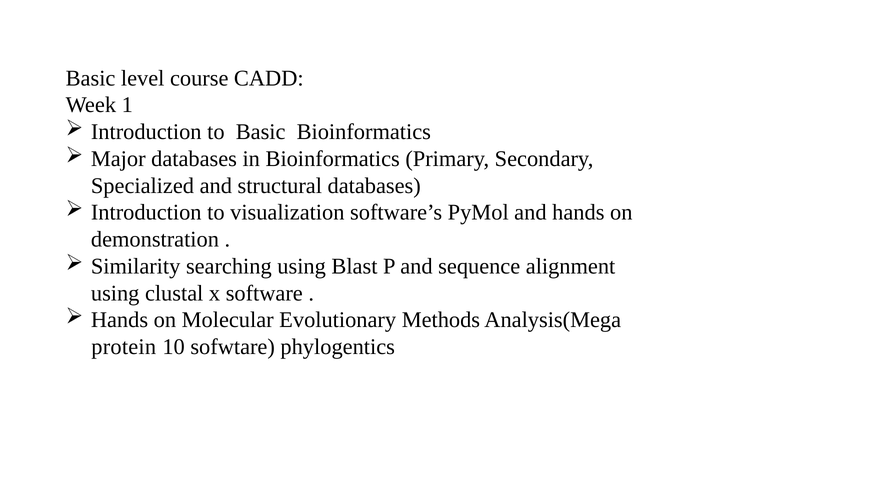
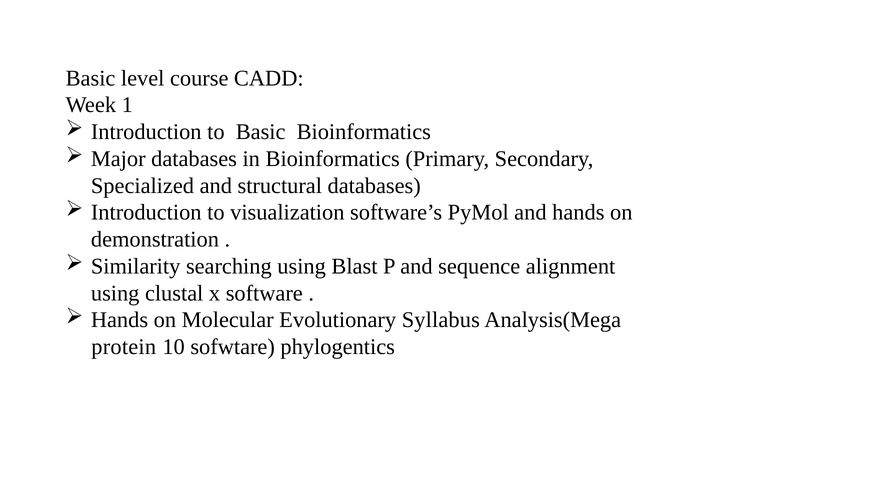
Methods: Methods -> Syllabus (441, 320)
